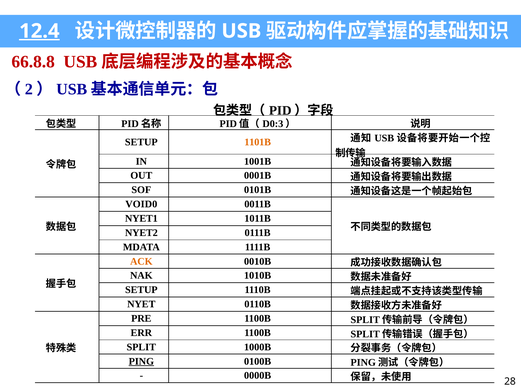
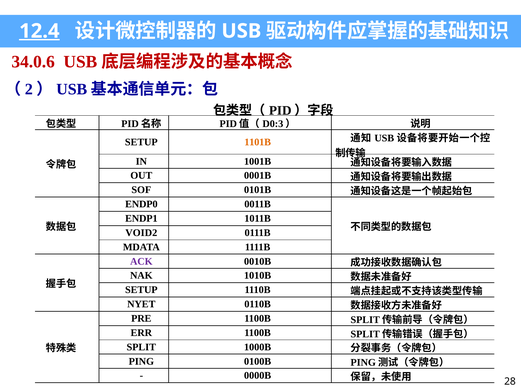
66.8.8: 66.8.8 -> 34.0.6 (33, 62)
VOID0: VOID0 -> ENDP0 (141, 204)
NYET1: NYET1 -> ENDP1 (141, 218)
NYET2: NYET2 -> VOID2 (141, 233)
ACK colour: orange -> purple (141, 261)
PING underline: present -> none (141, 361)
